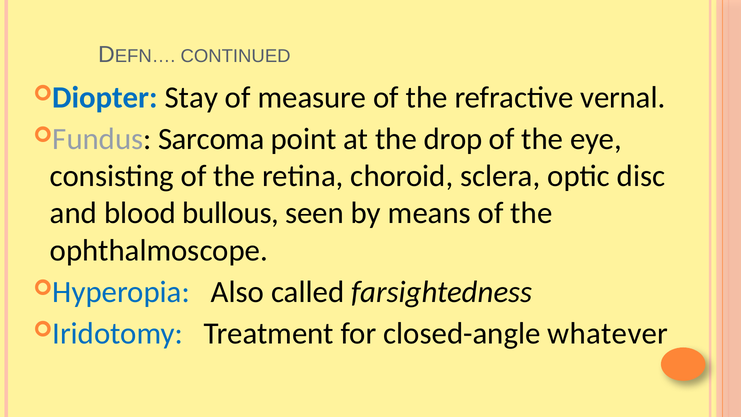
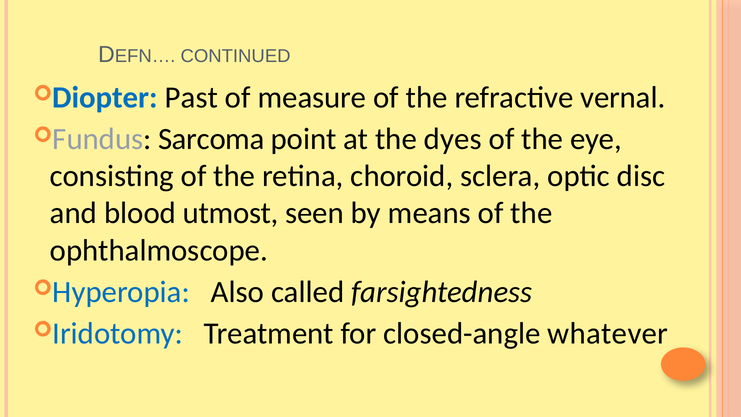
Stay: Stay -> Past (191, 98)
drop: drop -> dyes (453, 139)
bullous: bullous -> utmost (231, 213)
